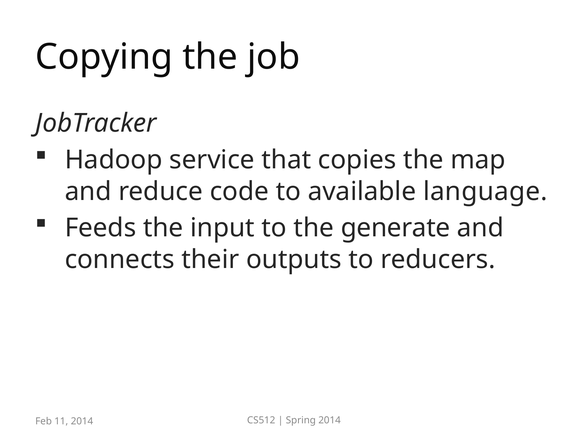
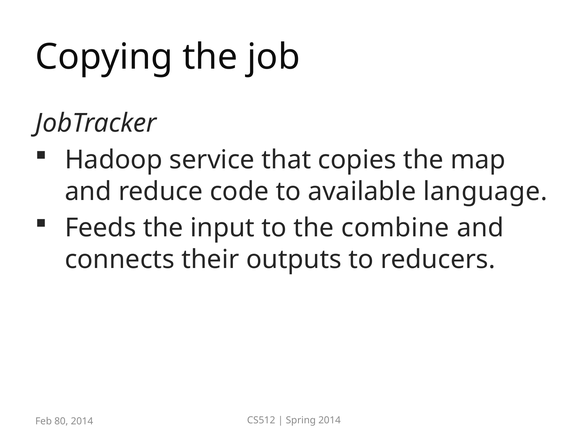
generate: generate -> combine (395, 228)
11: 11 -> 80 (61, 421)
